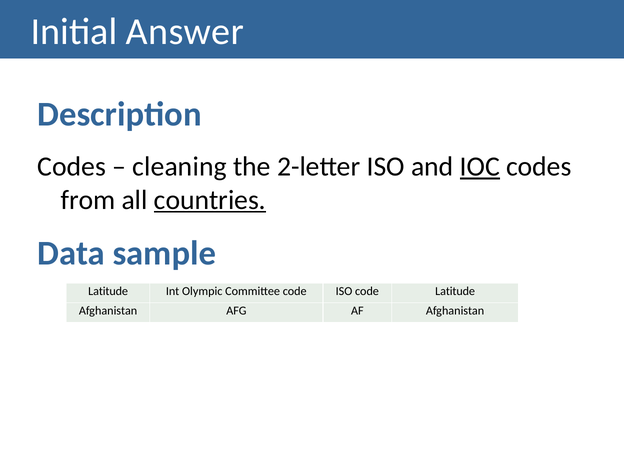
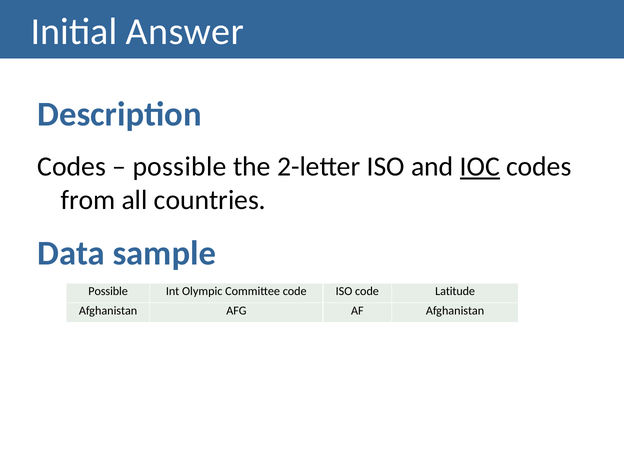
cleaning: cleaning -> possible (180, 167)
countries underline: present -> none (210, 200)
Latitude: Latitude -> Possible (108, 291)
